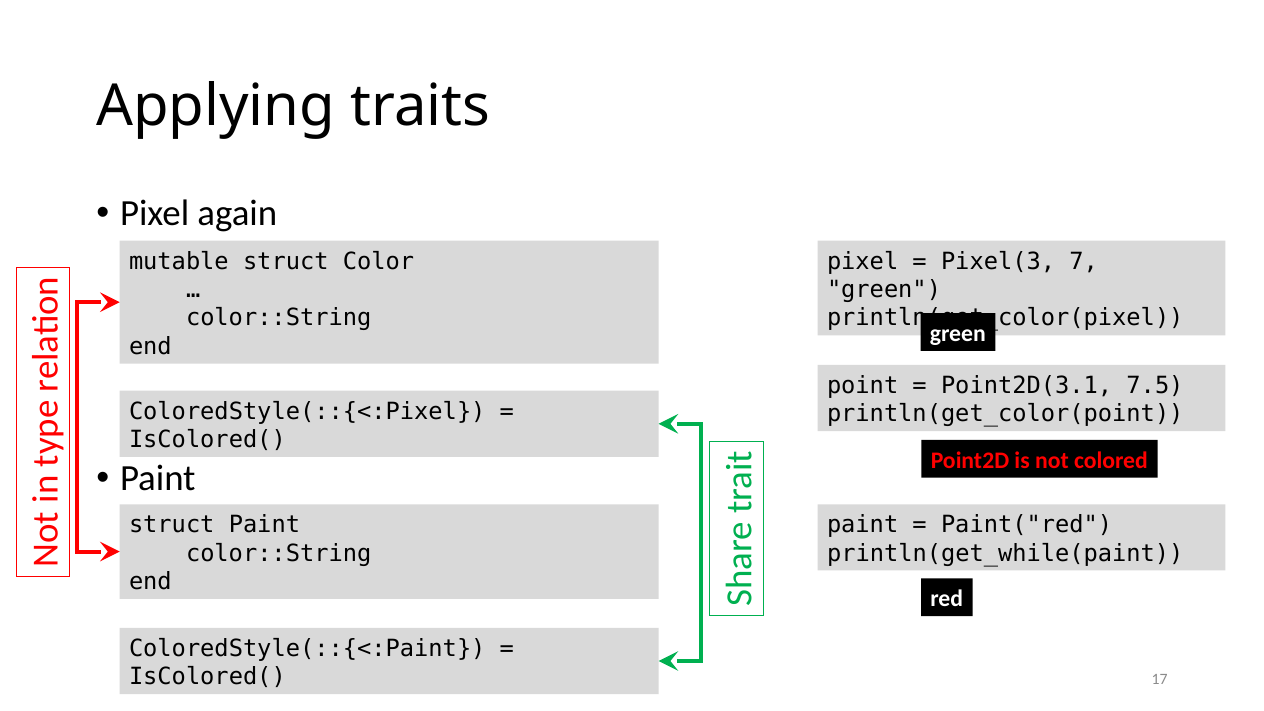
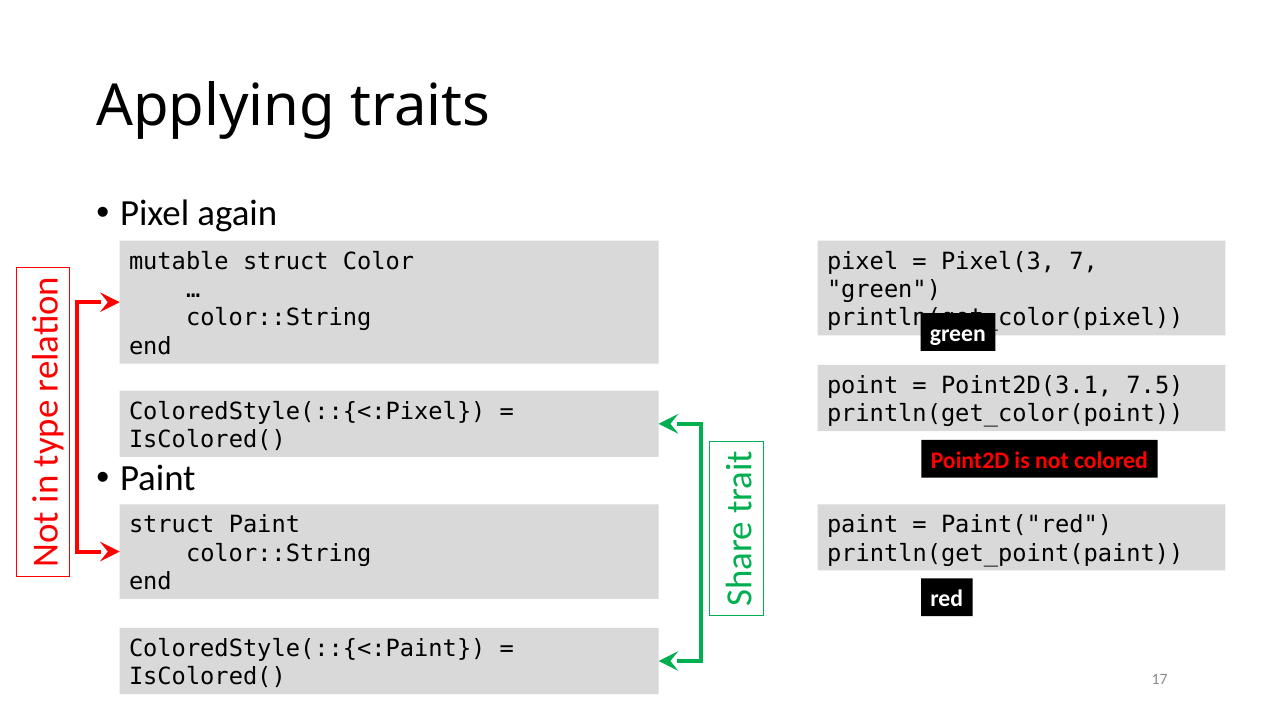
println(get_while(paint: println(get_while(paint -> println(get_point(paint (1005, 553)
